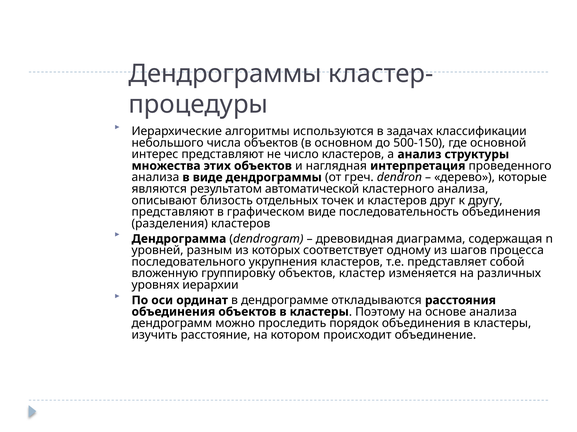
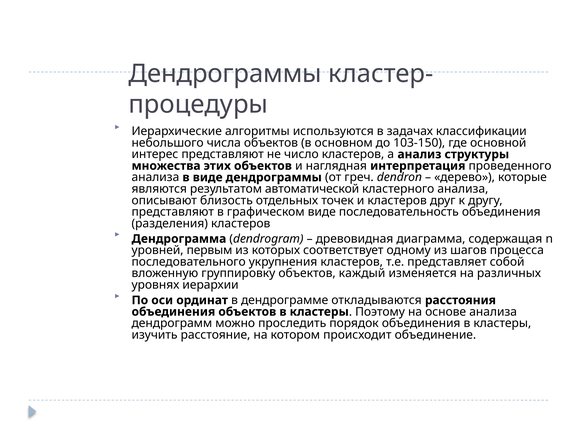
500-150: 500-150 -> 103-150 (419, 143)
разным: разным -> первым (209, 251)
кластер: кластер -> каждый (362, 274)
